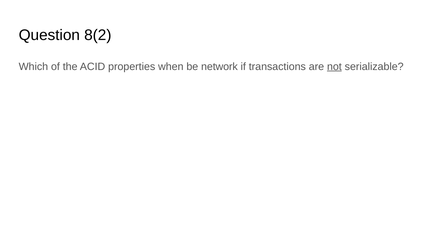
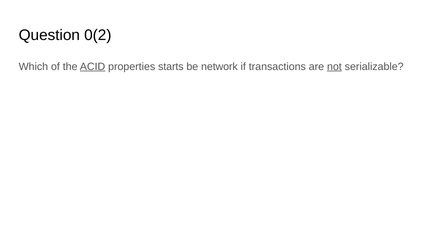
8(2: 8(2 -> 0(2 (98, 35)
ACID underline: none -> present (93, 67)
when: when -> starts (171, 67)
